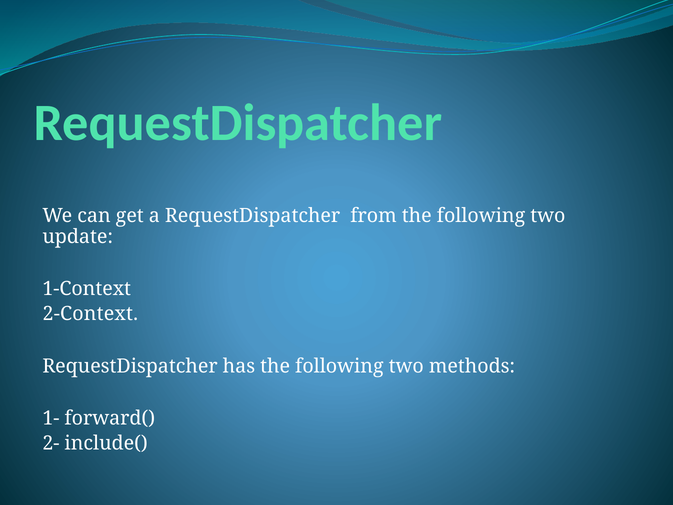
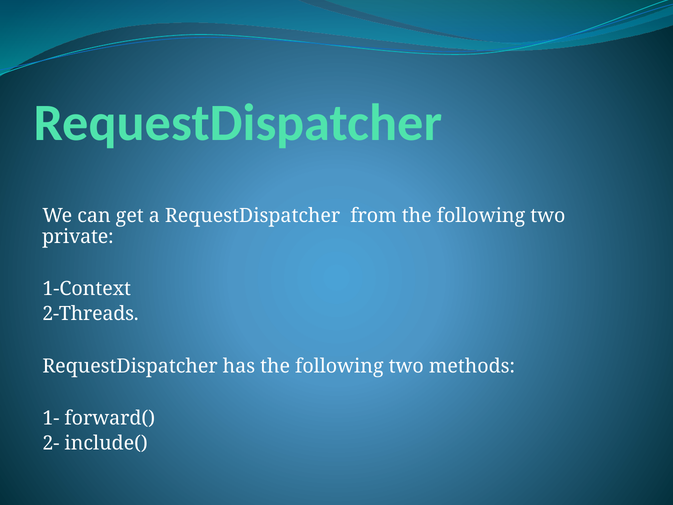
update: update -> private (78, 237)
2-Context: 2-Context -> 2-Threads (91, 314)
